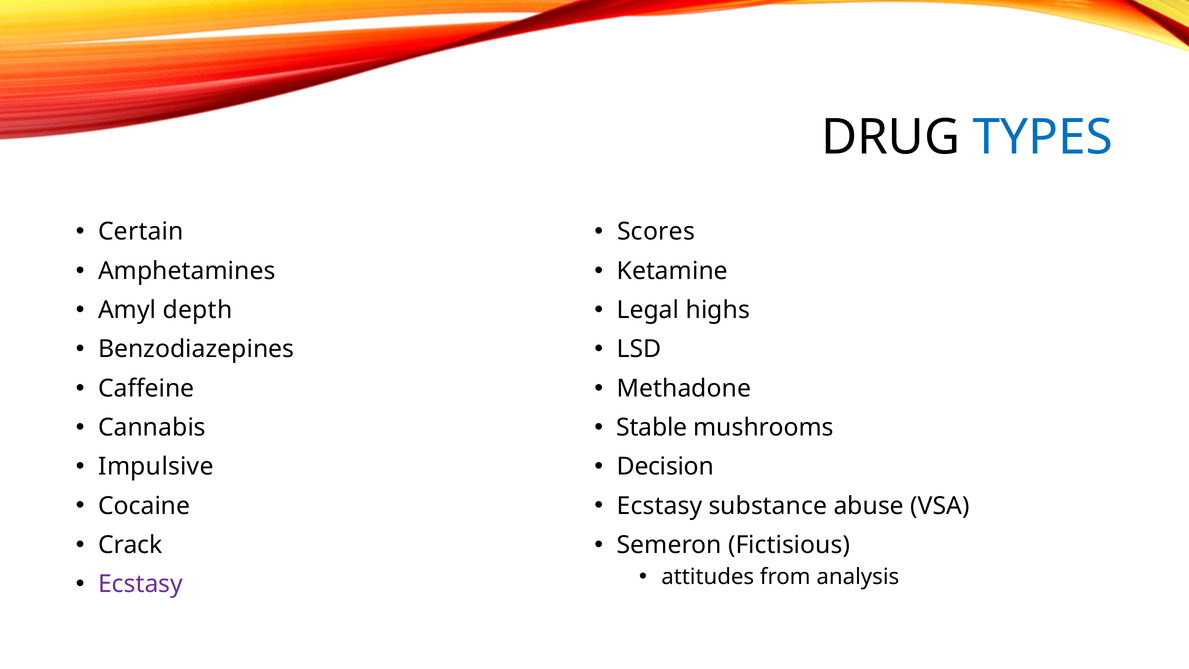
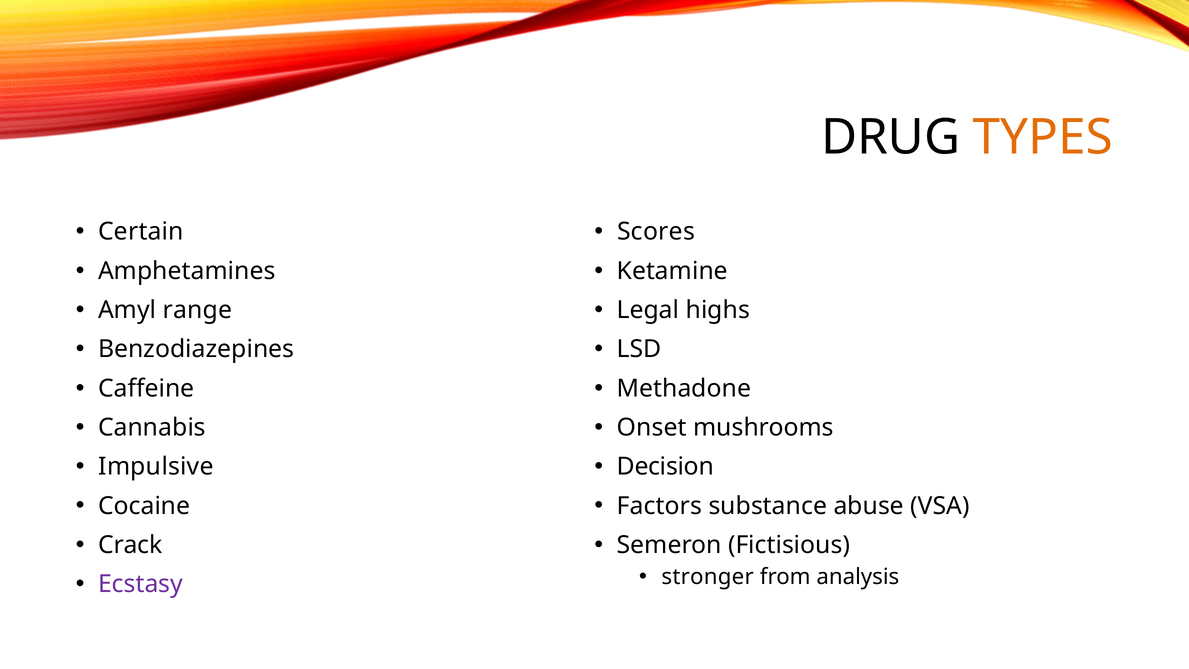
TYPES colour: blue -> orange (1043, 137)
depth: depth -> range (198, 310)
Stable: Stable -> Onset (652, 427)
Ecstasy: Ecstasy -> Factors (659, 506)
attitudes: attitudes -> stronger (708, 576)
